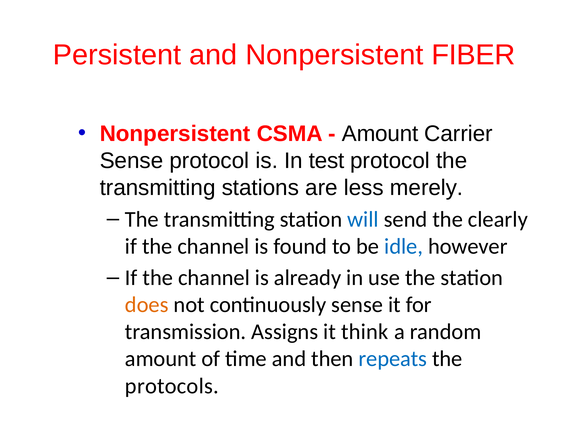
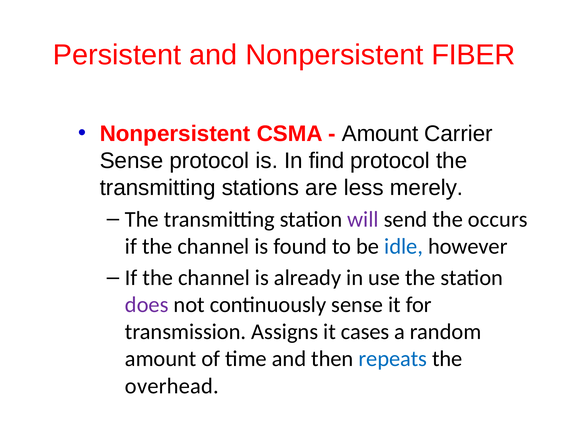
test: test -> find (327, 161)
will colour: blue -> purple (363, 219)
clearly: clearly -> occurs (498, 219)
does colour: orange -> purple (147, 304)
think: think -> cases (365, 331)
protocols: protocols -> overhead (172, 385)
